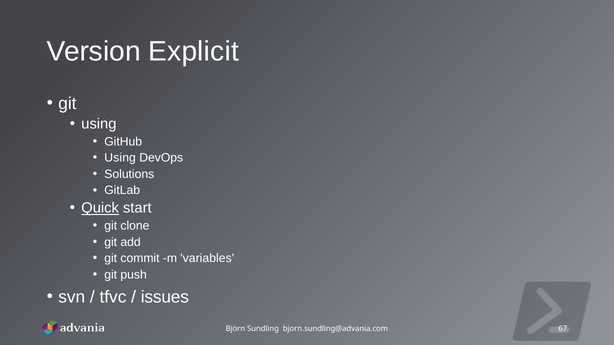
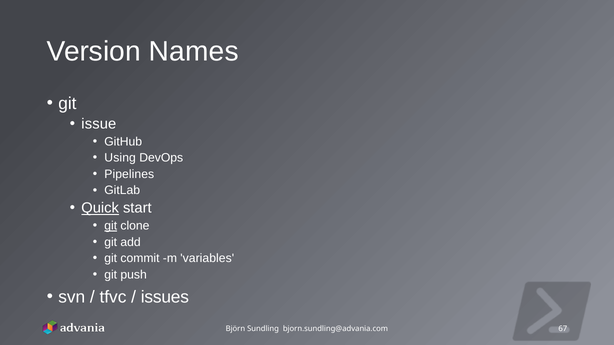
Explicit: Explicit -> Names (194, 52)
using: using -> issue (99, 124)
Solutions: Solutions -> Pipelines (129, 174)
git underline: none -> present (111, 226)
